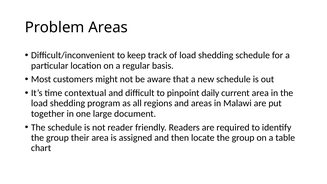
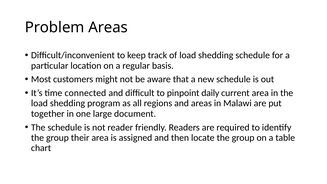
contextual: contextual -> connected (85, 93)
